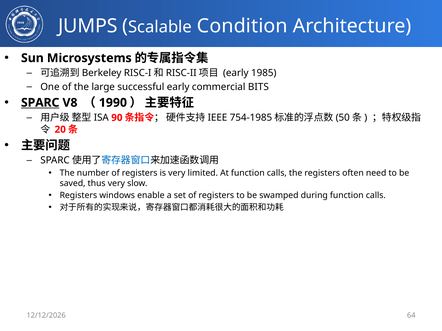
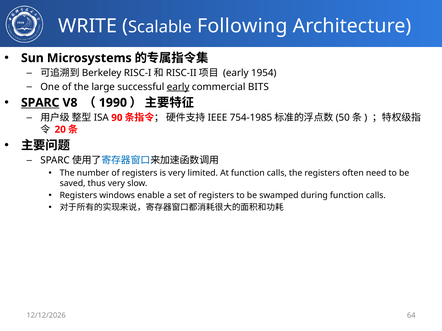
JUMPS: JUMPS -> WRITE (88, 26)
Condition: Condition -> Following (242, 26)
1985: 1985 -> 1954 (264, 73)
early underline: none -> present (178, 87)
